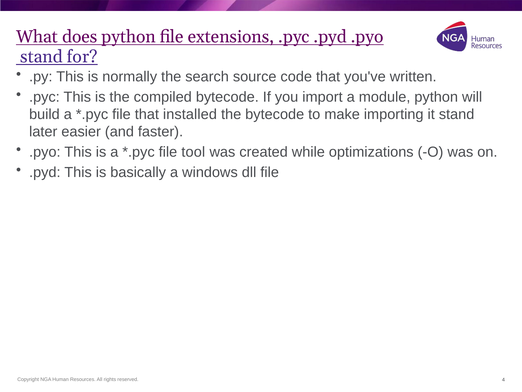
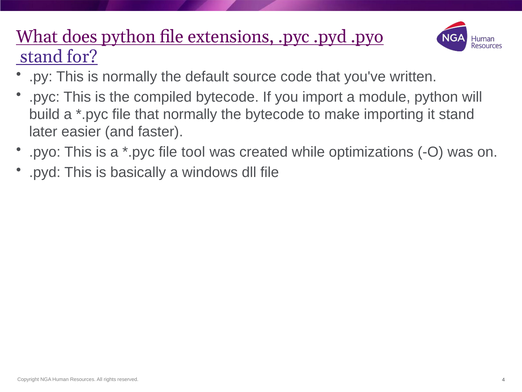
search: search -> default (207, 77)
that installed: installed -> normally (190, 114)
